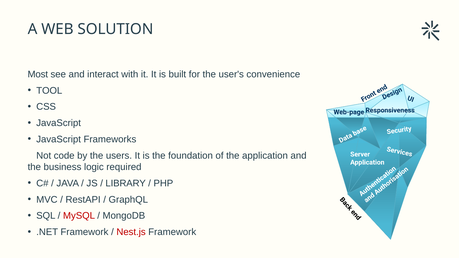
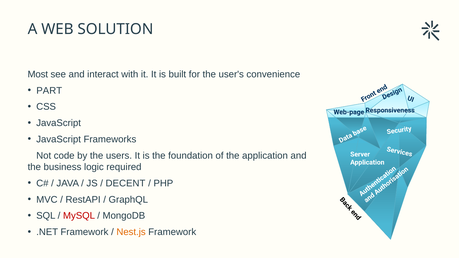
TOOL: TOOL -> PART (49, 91)
LIBRARY: LIBRARY -> DECENT (126, 183)
Nest.js colour: red -> orange (131, 232)
